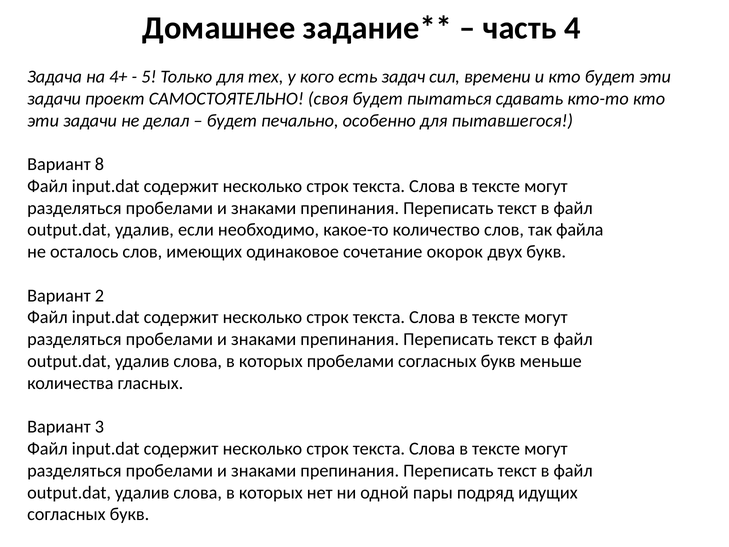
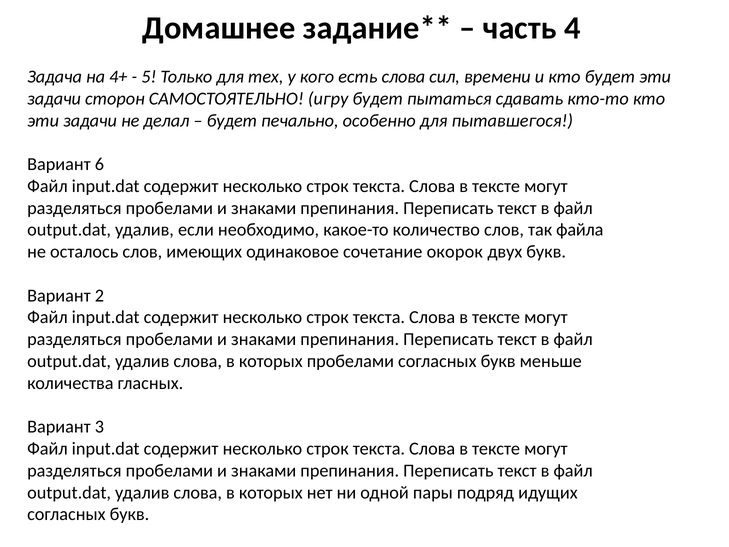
есть задач: задач -> слова (403, 77)
проект: проект -> сторон (115, 99)
своя: своя -> игру (328, 99)
8: 8 -> 6 (99, 164)
